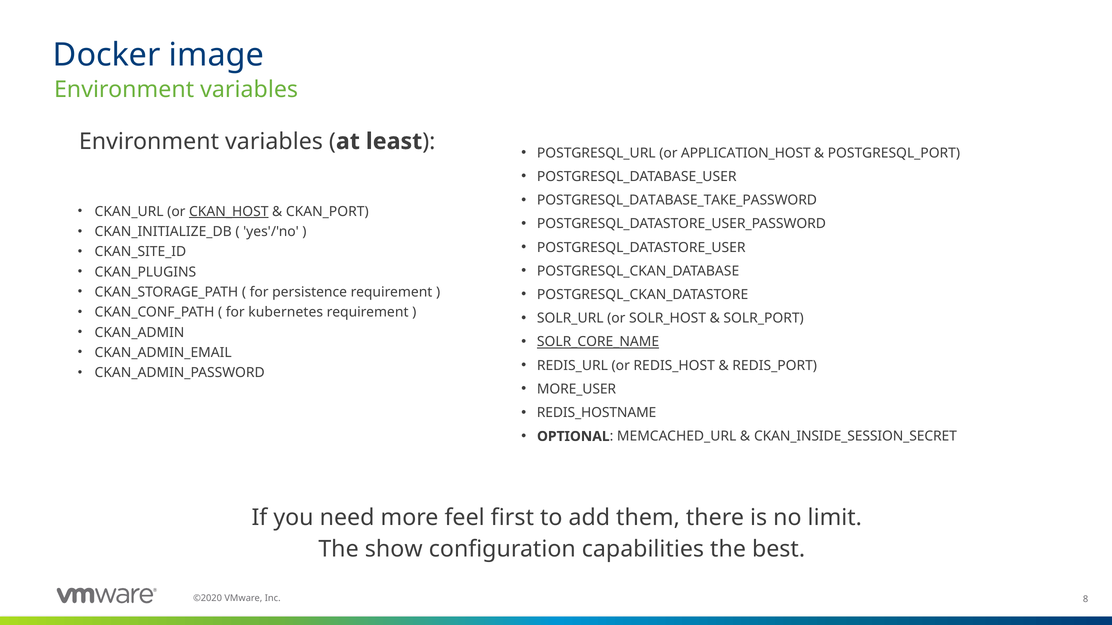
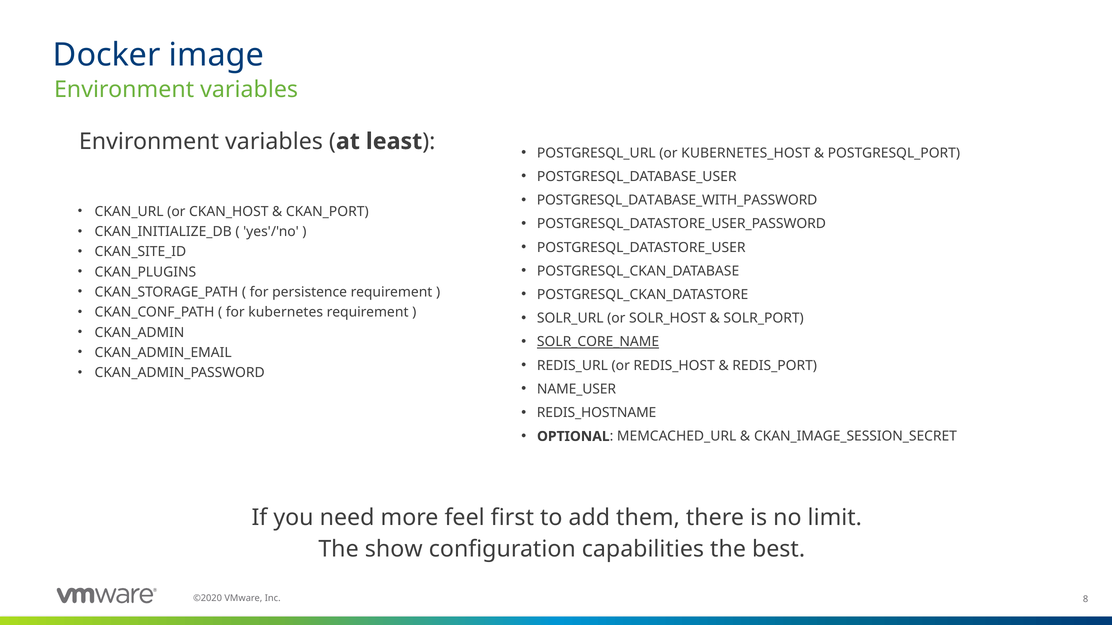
APPLICATION_HOST: APPLICATION_HOST -> KUBERNETES_HOST (746, 153)
POSTGRESQL_DATABASE_TAKE_PASSWORD: POSTGRESQL_DATABASE_TAKE_PASSWORD -> POSTGRESQL_DATABASE_WITH_PASSWORD (677, 200)
CKAN_HOST underline: present -> none (229, 212)
MORE_USER: MORE_USER -> NAME_USER (577, 390)
CKAN_INSIDE_SESSION_SECRET: CKAN_INSIDE_SESSION_SECRET -> CKAN_IMAGE_SESSION_SECRET (855, 437)
